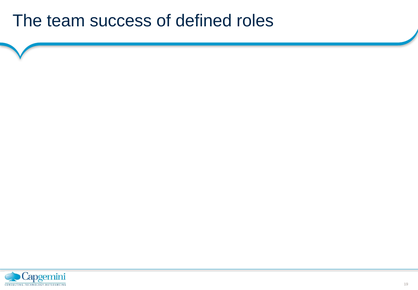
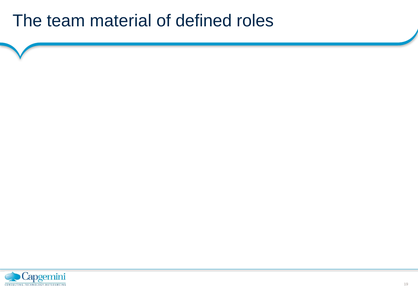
success: success -> material (121, 21)
